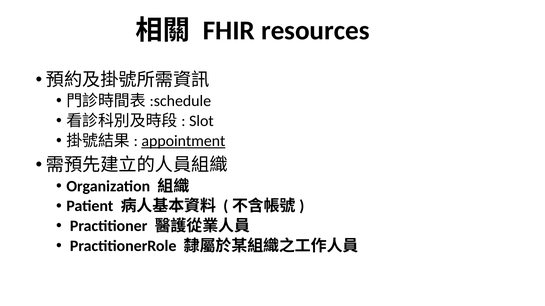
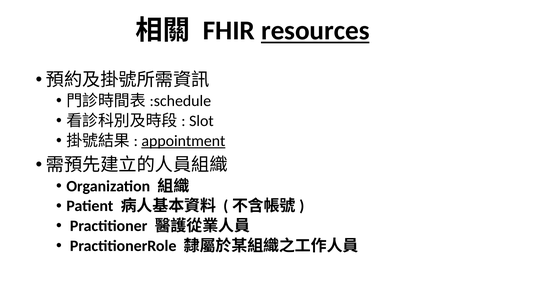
resources underline: none -> present (315, 31)
